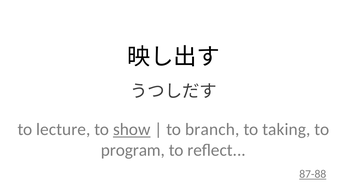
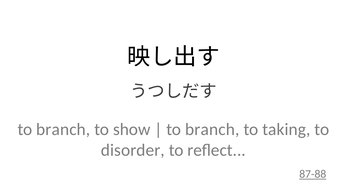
lecture: lecture -> branch (63, 130)
show underline: present -> none (132, 130)
program: program -> disorder (133, 150)
